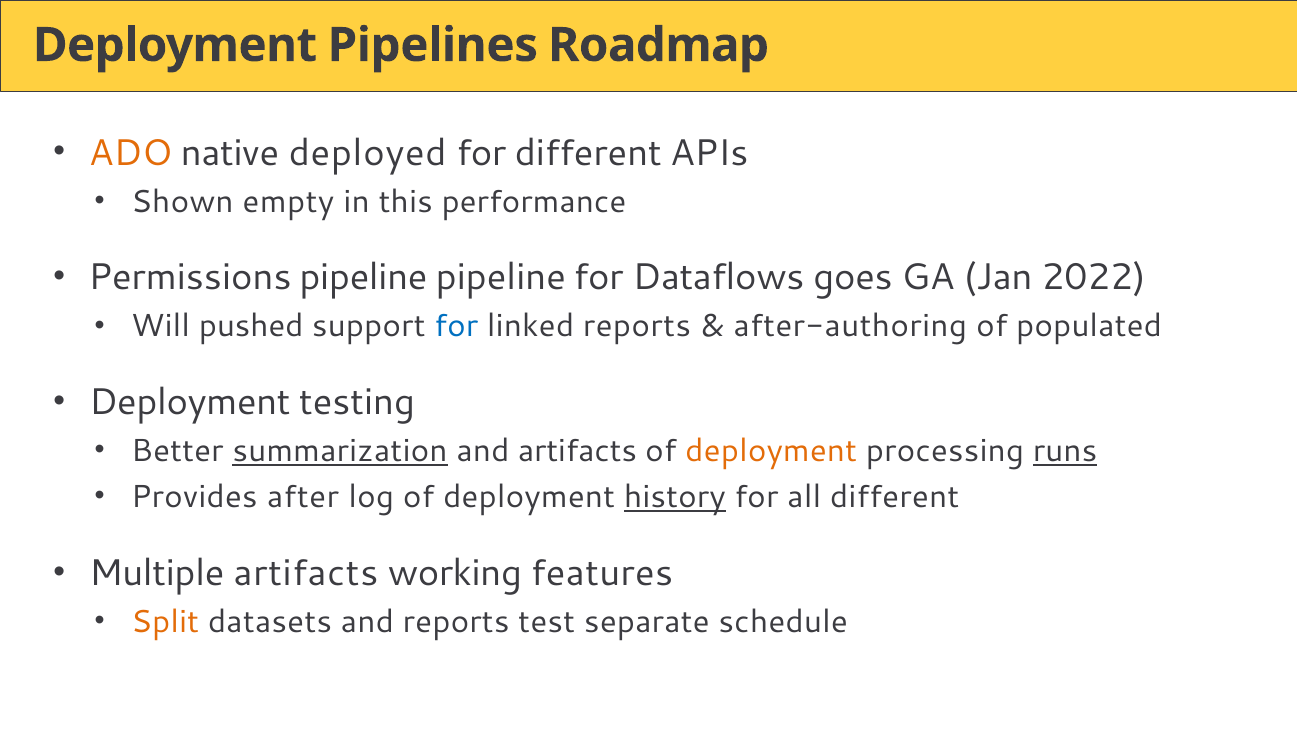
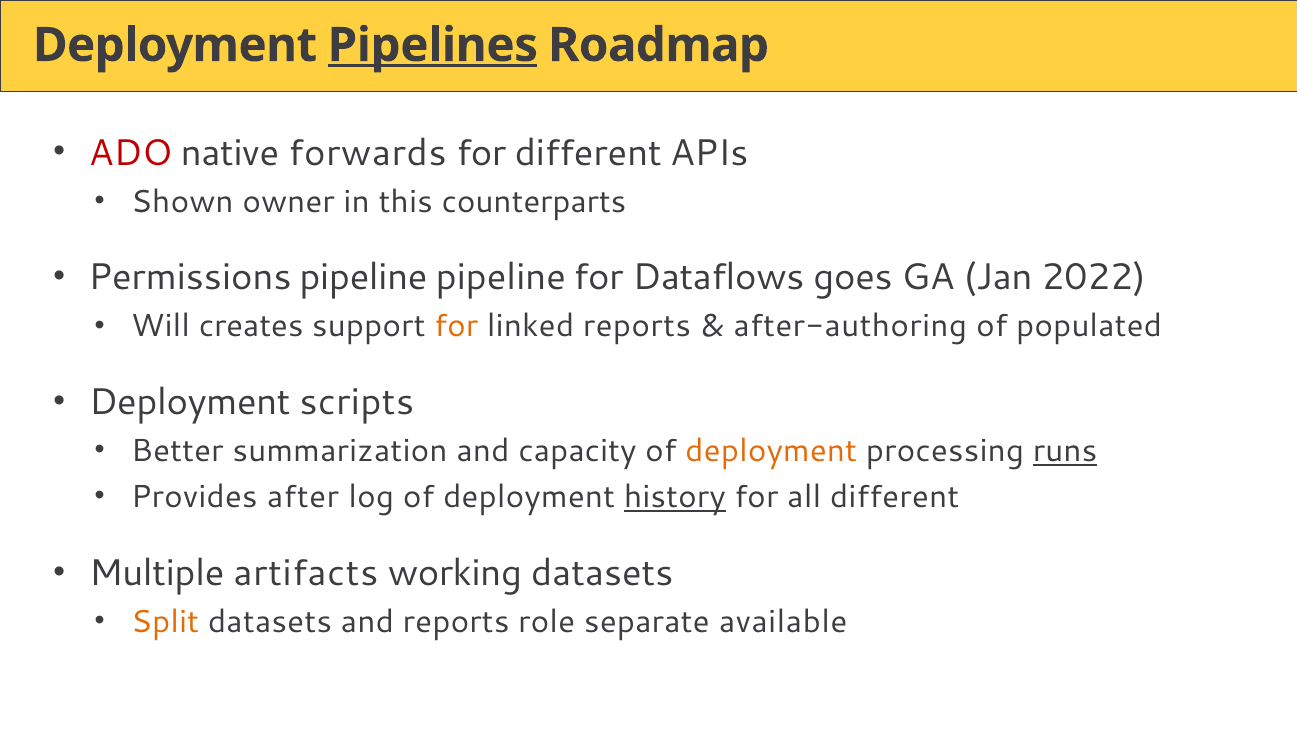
Pipelines underline: none -> present (433, 45)
ADO colour: orange -> red (131, 153)
deployed: deployed -> forwards (368, 153)
empty: empty -> owner (289, 202)
performance: performance -> counterparts (534, 202)
pushed: pushed -> creates (251, 327)
for colour: blue -> orange (456, 327)
testing: testing -> scripts (357, 403)
summarization underline: present -> none (340, 451)
and artifacts: artifacts -> capacity (577, 451)
working features: features -> datasets (602, 573)
test: test -> role (547, 622)
schedule: schedule -> available (783, 622)
